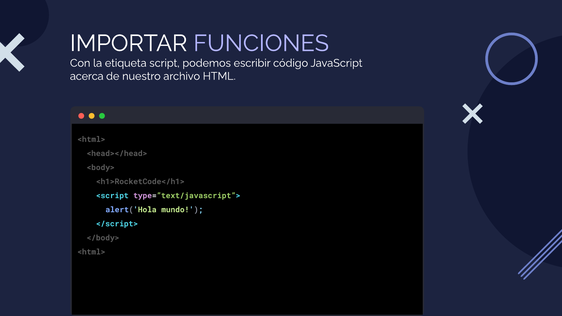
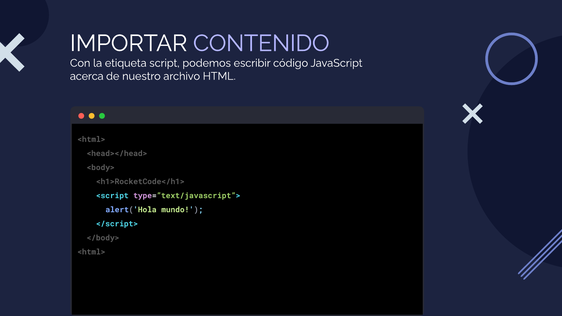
FUNCIONES: FUNCIONES -> CONTENIDO (261, 43)
